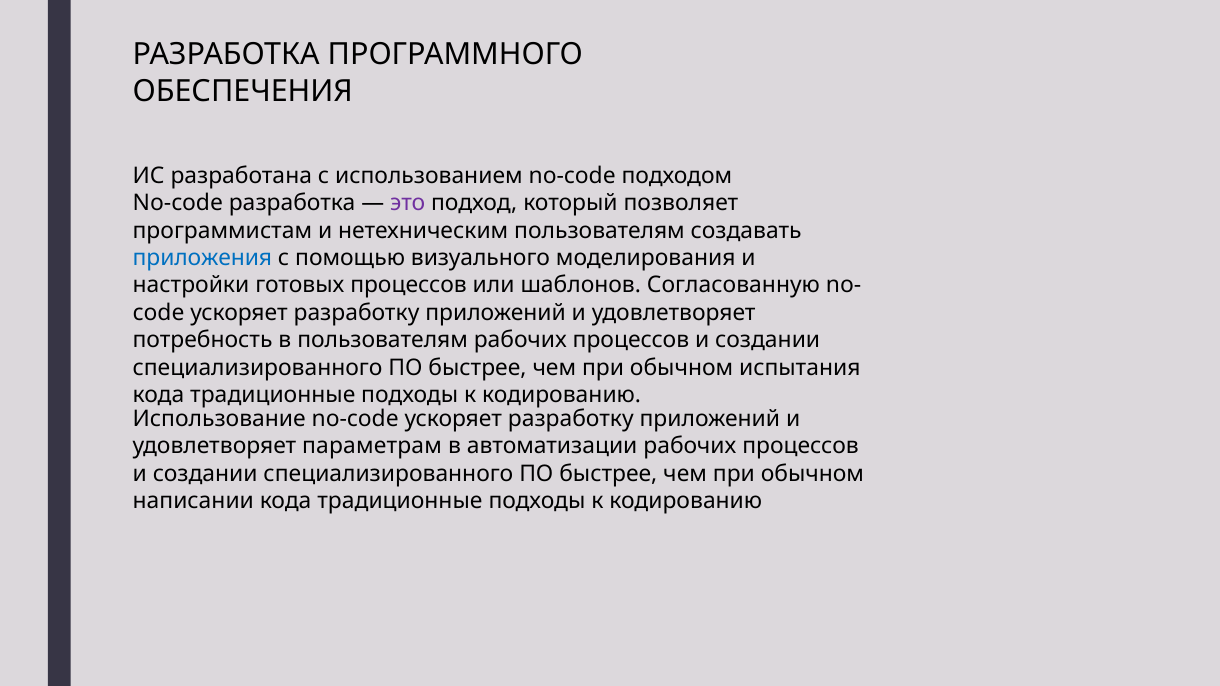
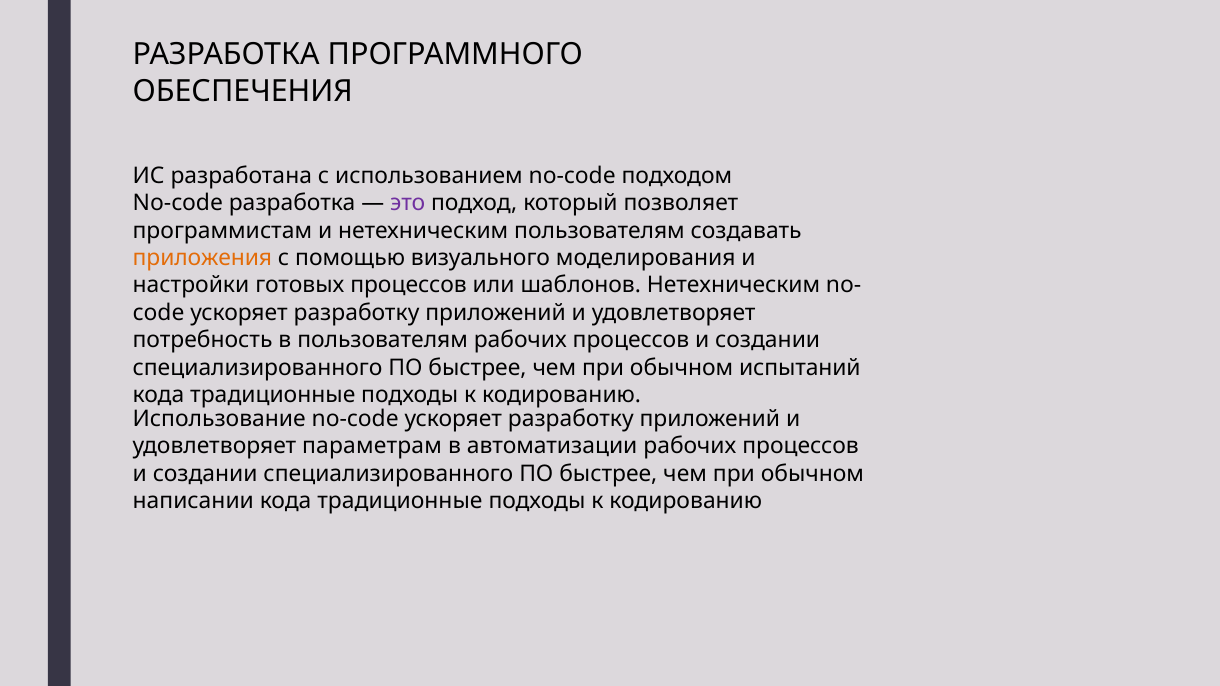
приложения colour: blue -> orange (202, 258)
шаблонов Согласованную: Согласованную -> Нетехническим (734, 286)
испытания: испытания -> испытаний (800, 368)
